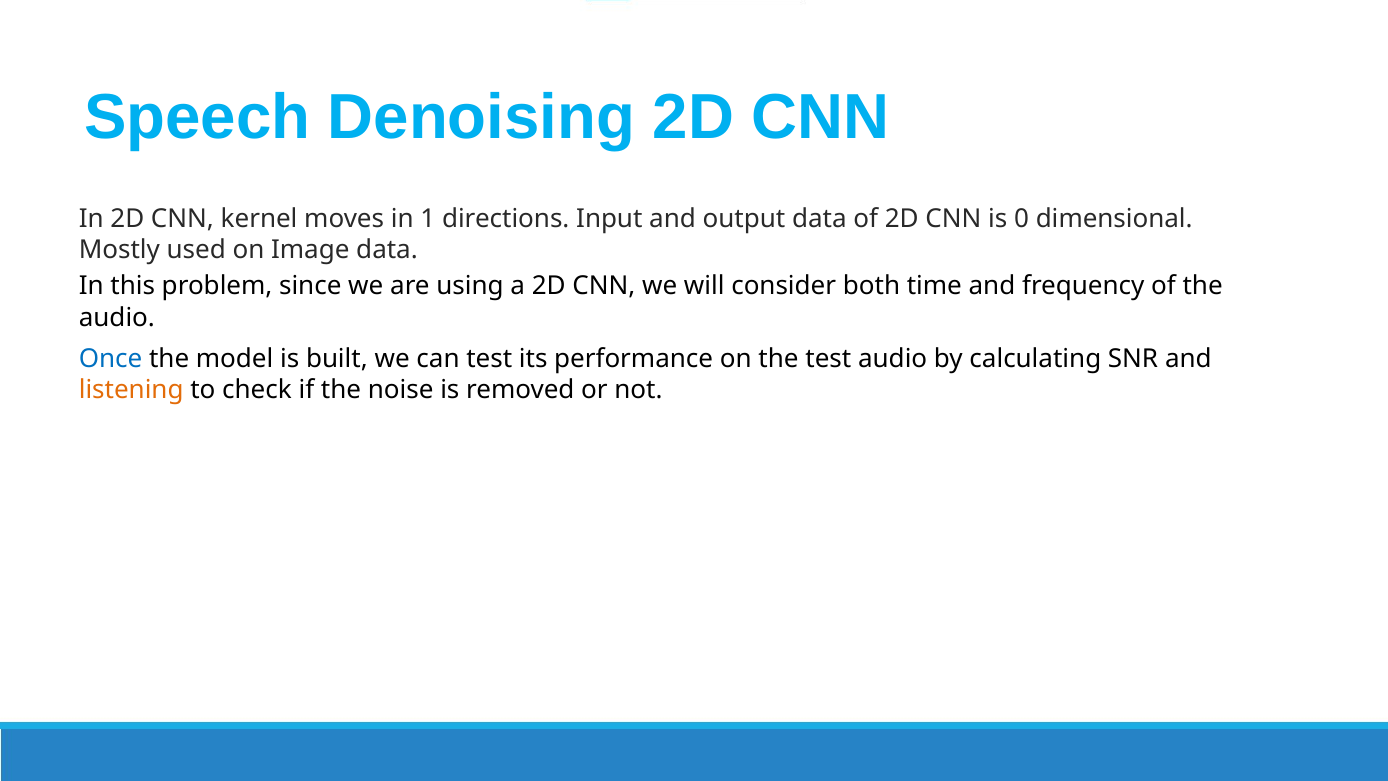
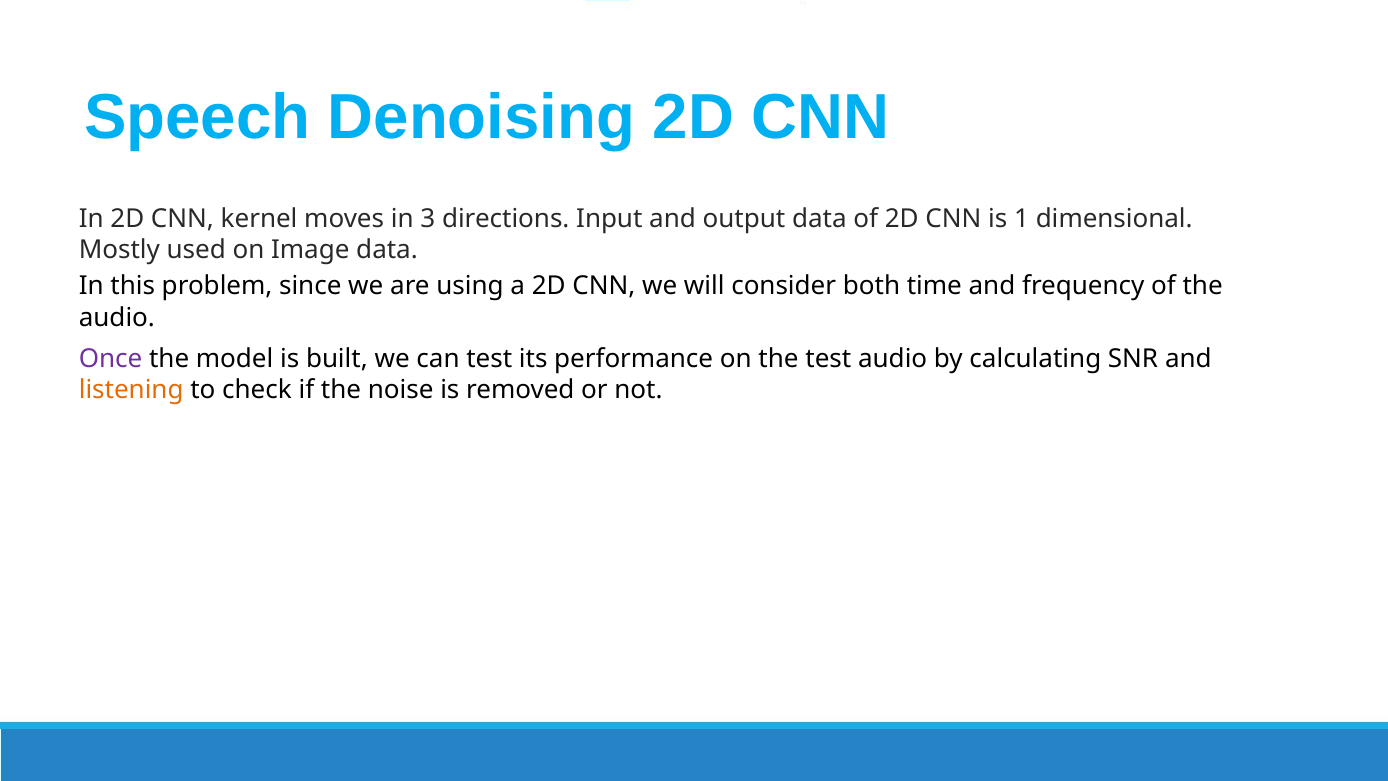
1: 1 -> 3 (428, 218)
0: 0 -> 1 (1022, 218)
Once colour: blue -> purple (111, 359)
